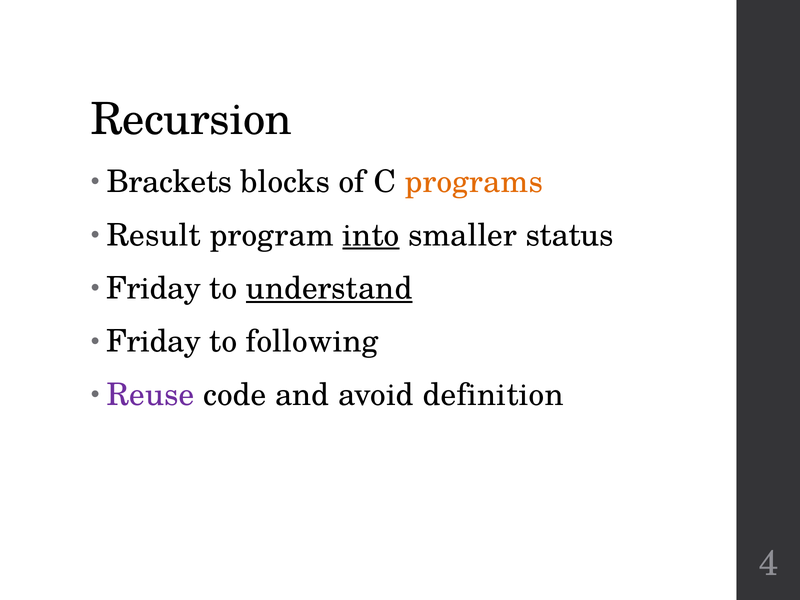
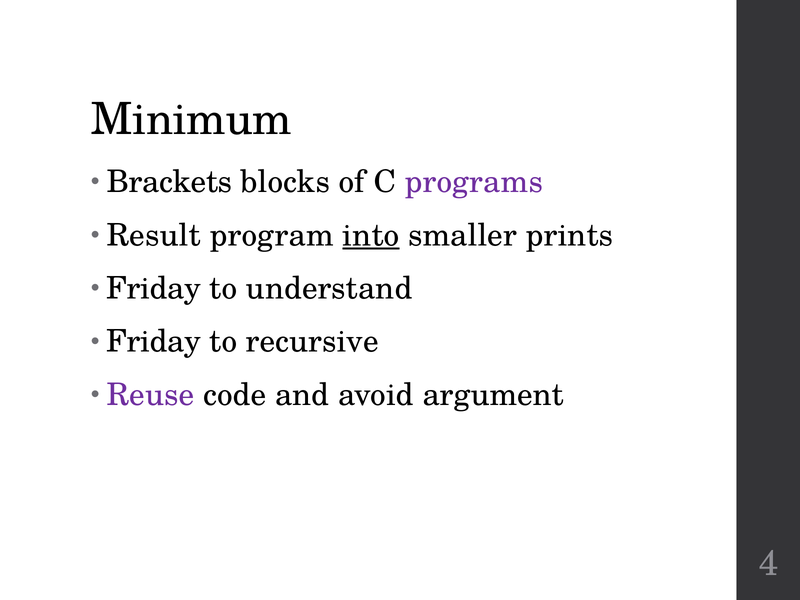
Recursion: Recursion -> Minimum (191, 120)
programs colour: orange -> purple (474, 182)
status: status -> prints (569, 235)
understand underline: present -> none (329, 288)
following: following -> recursive (312, 342)
definition: definition -> argument (493, 395)
